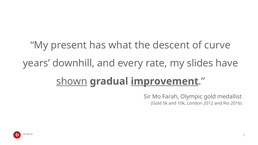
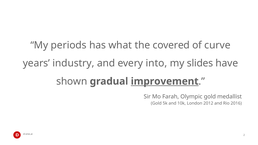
present: present -> periods (69, 45)
descent: descent -> covered (171, 45)
downhill: downhill -> industry (73, 63)
rate: rate -> into (156, 63)
shown underline: present -> none (72, 81)
